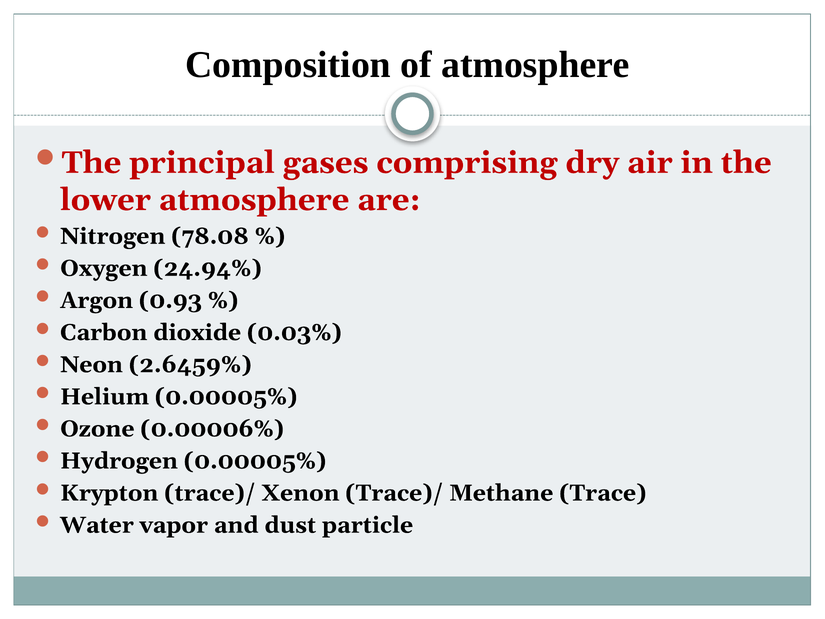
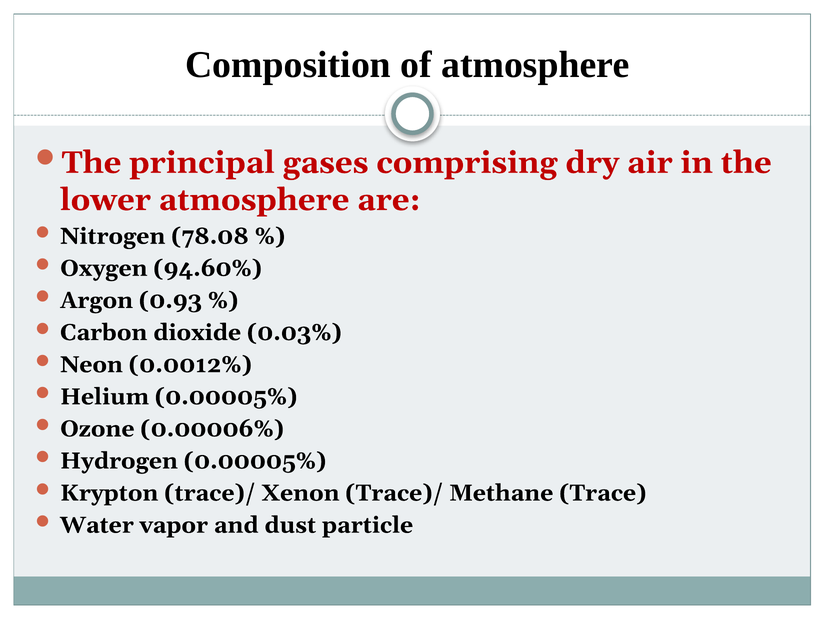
24.94%: 24.94% -> 94.60% (208, 268)
2.6459%: 2.6459% -> 0.0012% (190, 364)
